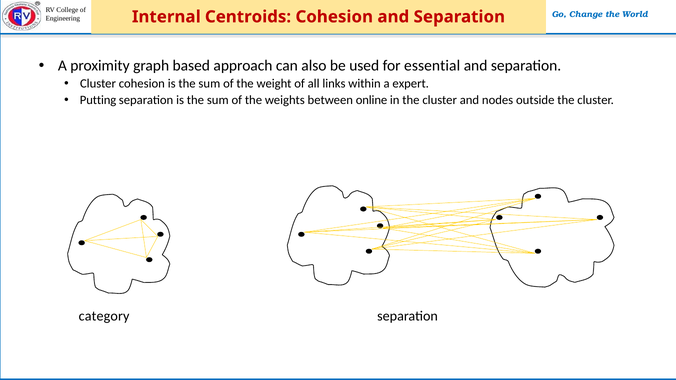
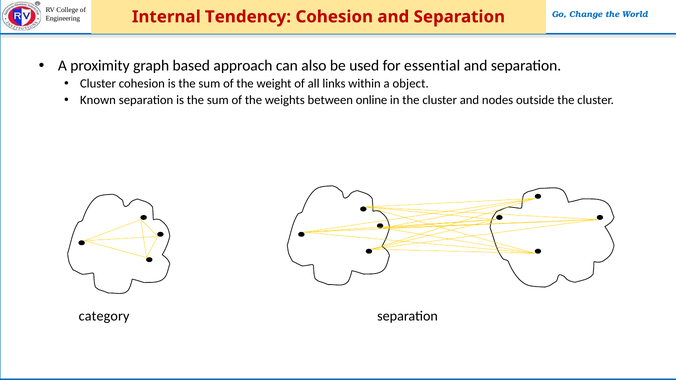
Centroids: Centroids -> Tendency (248, 17)
expert: expert -> object (411, 84)
Putting: Putting -> Known (98, 100)
